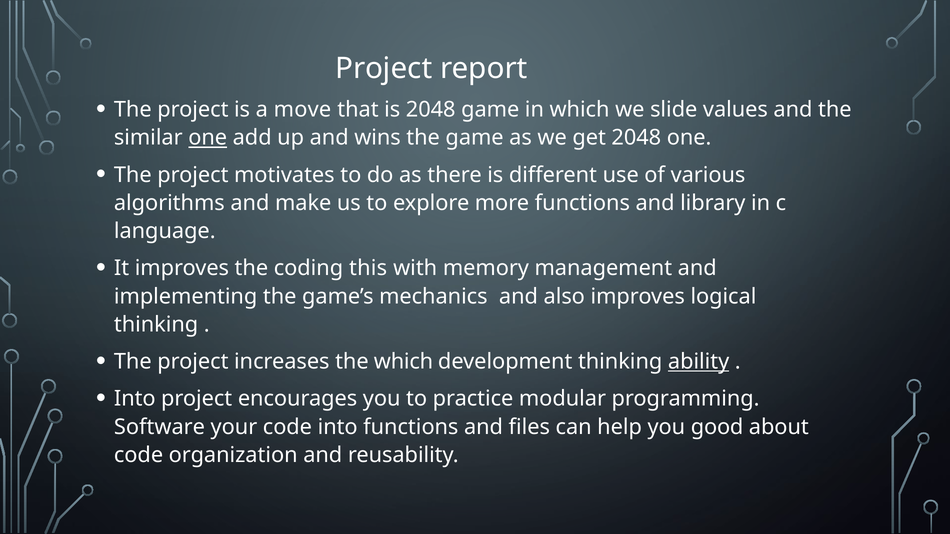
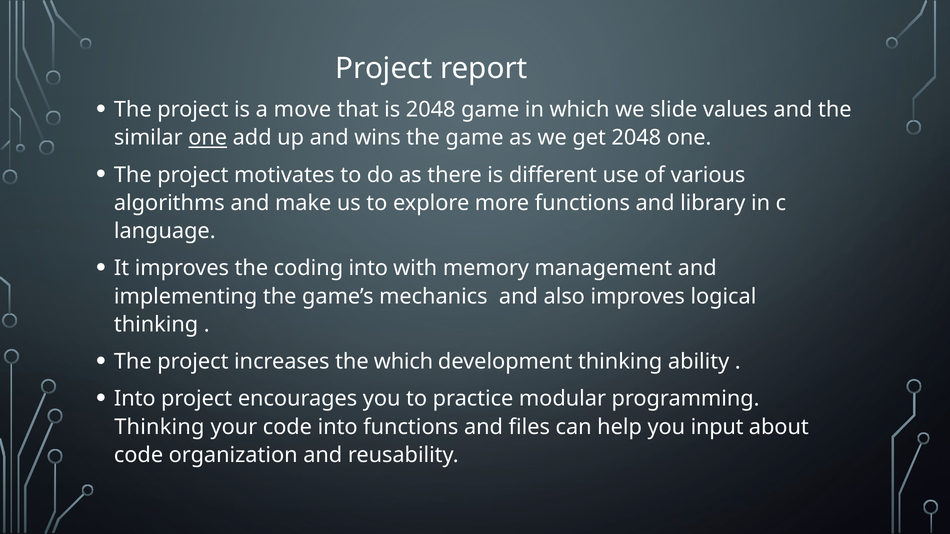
coding this: this -> into (368, 268)
ability underline: present -> none (699, 362)
Software: Software -> Thinking (159, 427)
good: good -> input (717, 427)
